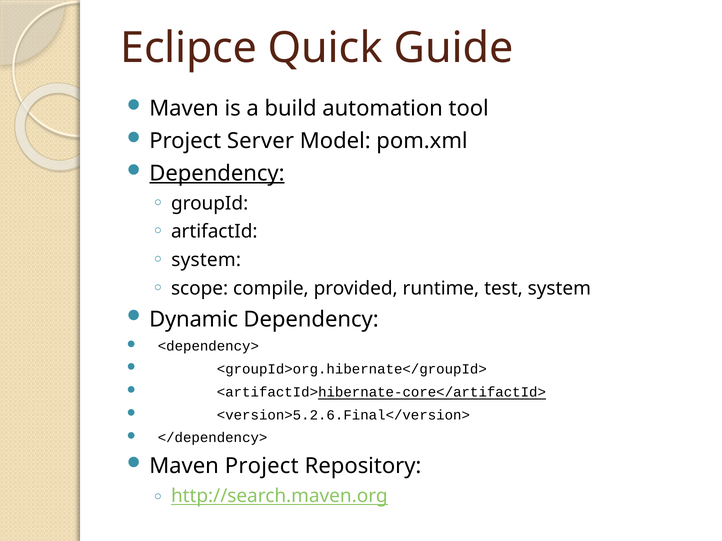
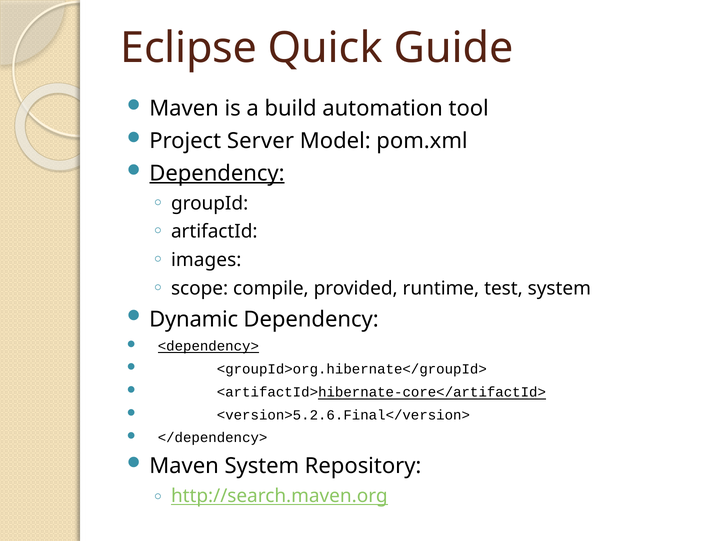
Eclipce: Eclipce -> Eclipse (189, 48)
system: system -> images (206, 260)
<dependency> underline: none -> present (208, 347)
Maven Project: Project -> System (262, 466)
